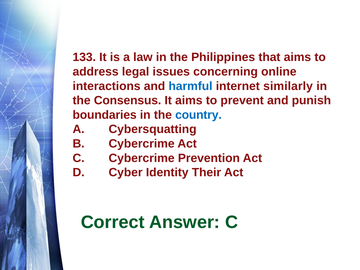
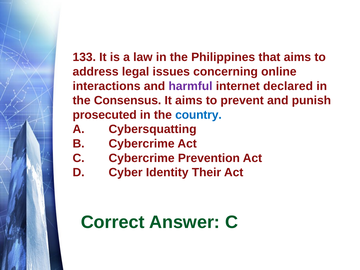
harmful colour: blue -> purple (191, 86)
similarly: similarly -> declared (288, 86)
boundaries: boundaries -> prosecuted (105, 115)
